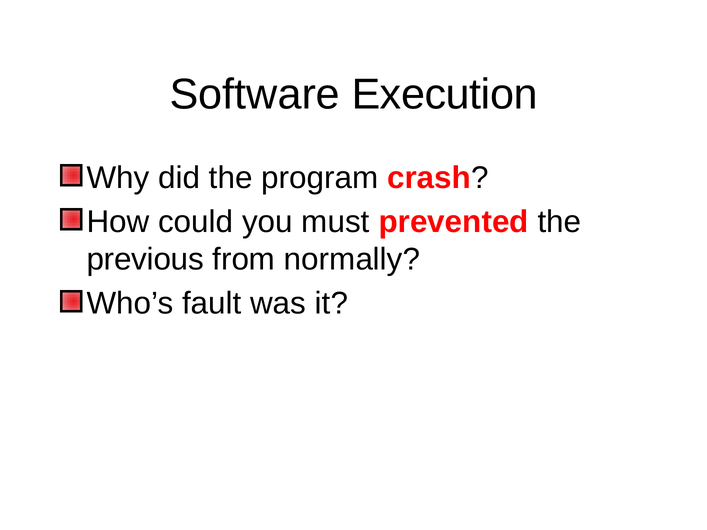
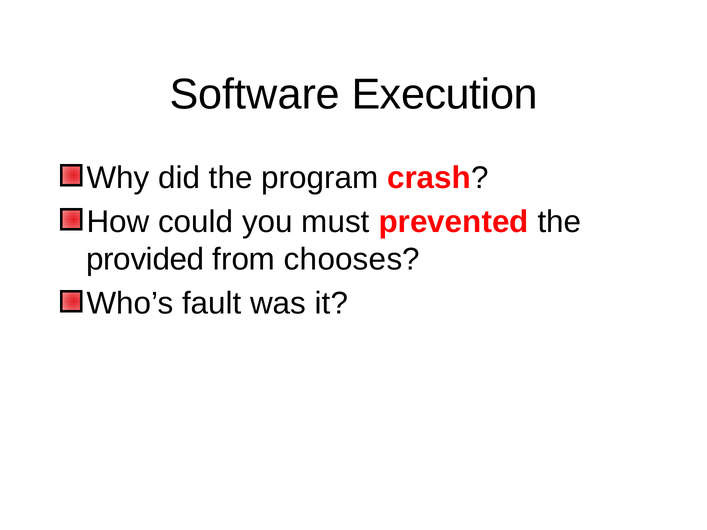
previous: previous -> provided (145, 259)
normally: normally -> chooses (352, 259)
